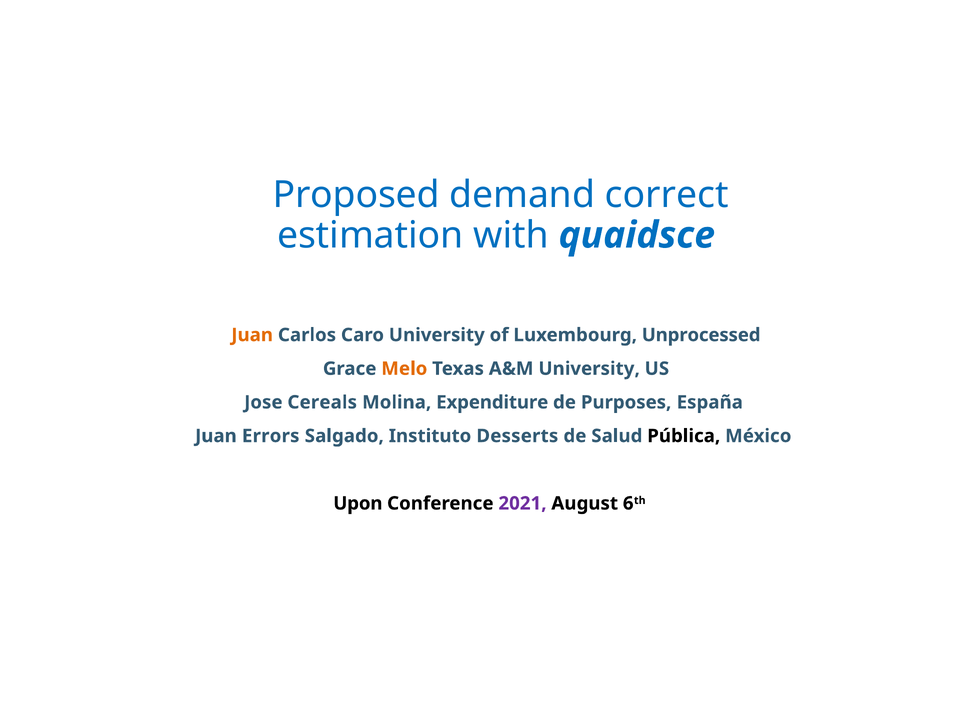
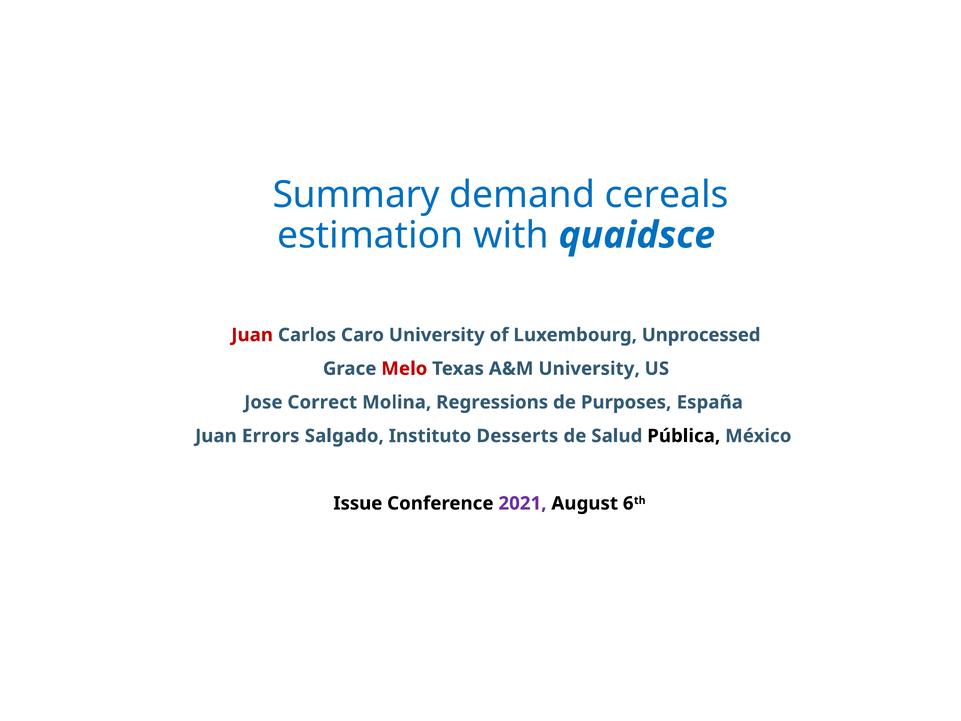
Proposed: Proposed -> Summary (356, 195)
correct: correct -> cereals (667, 195)
Juan colour: orange -> red (252, 335)
Melo colour: orange -> red (404, 369)
Cereals: Cereals -> Correct (322, 402)
Expenditure: Expenditure -> Regressions (492, 402)
Upon: Upon -> Issue (358, 503)
